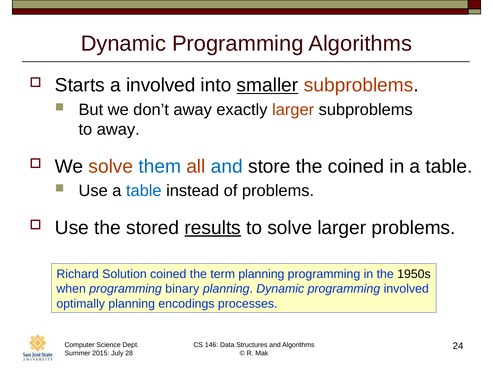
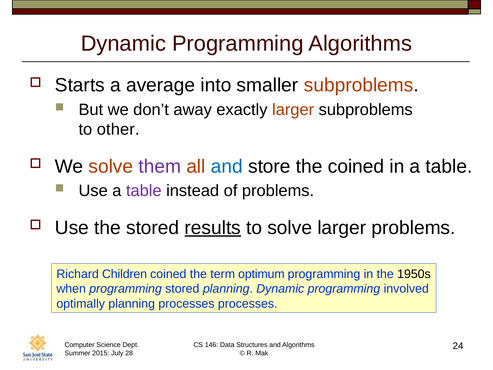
a involved: involved -> average (161, 85)
smaller underline: present -> none (267, 85)
to away: away -> other (118, 129)
them colour: blue -> purple (160, 166)
table colour: blue -> purple (144, 191)
Solution: Solution -> Children (125, 274)
term planning: planning -> optimum (261, 274)
programming binary: binary -> stored (182, 289)
planning encodings: encodings -> processes (186, 304)
